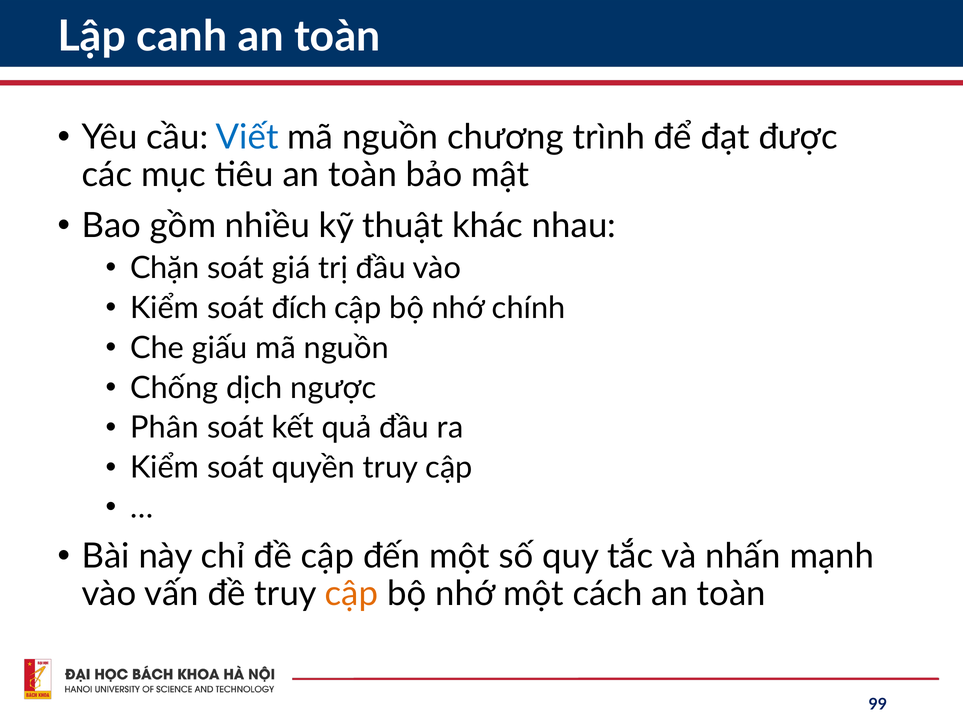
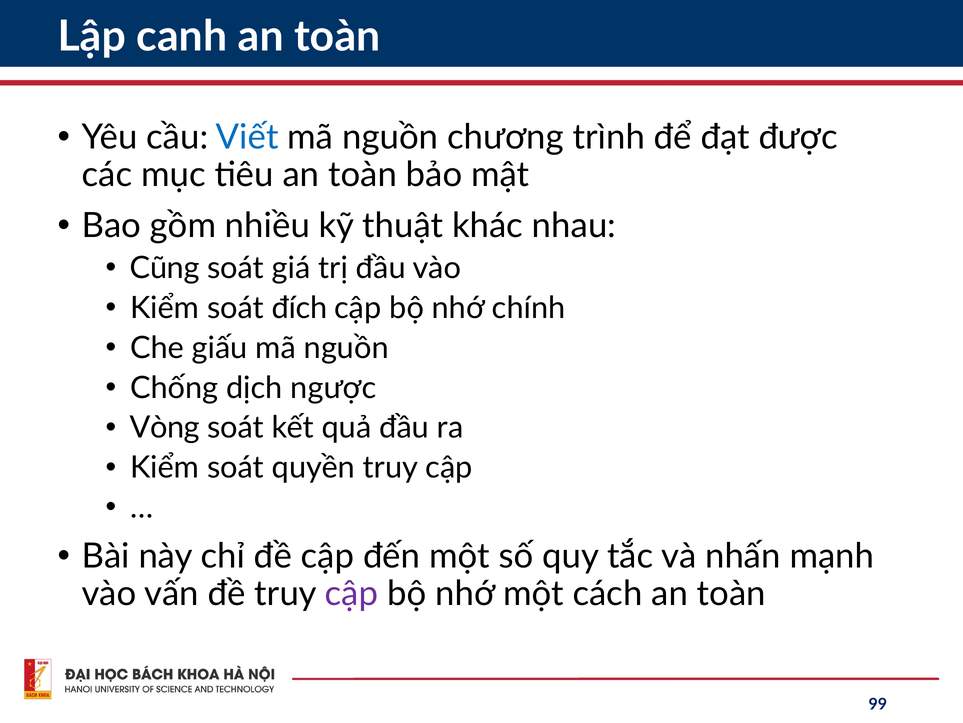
Chặn: Chặn -> Cũng (165, 268)
Phân: Phân -> Vòng (165, 427)
cập colour: orange -> purple (351, 593)
